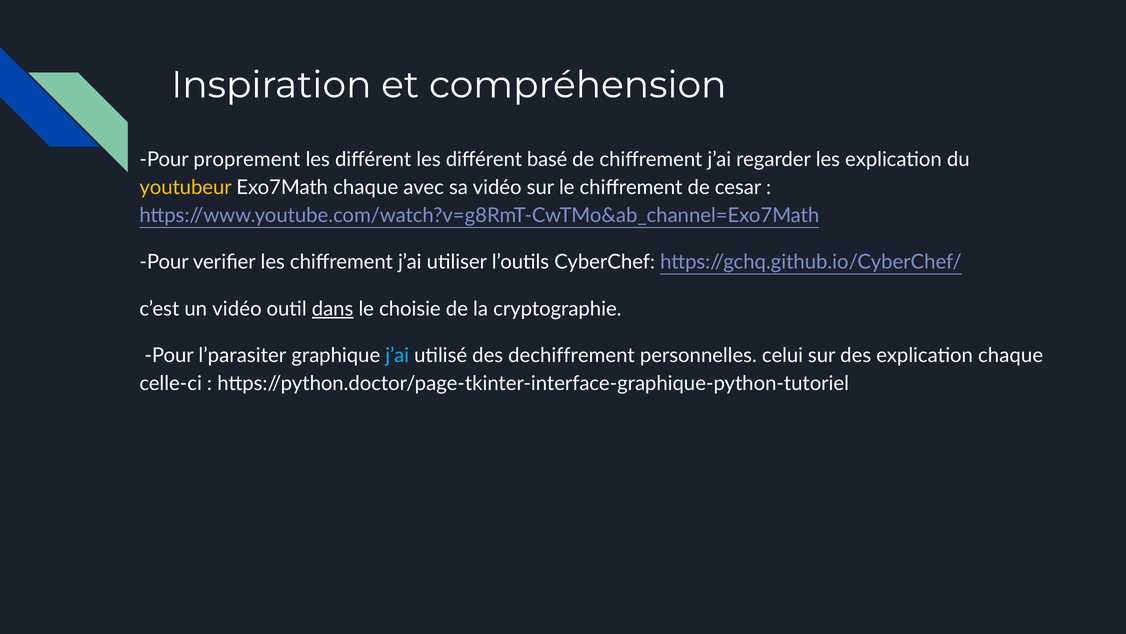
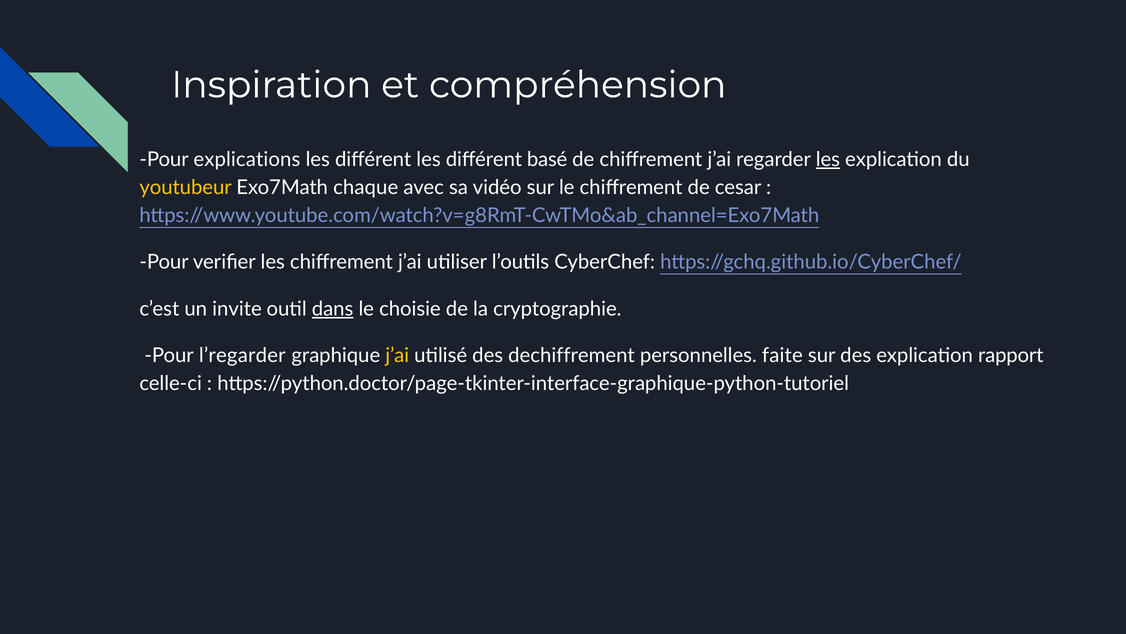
proprement: proprement -> explications (247, 159)
les underline: none -> present (828, 159)
un vidéo: vidéo -> invite (237, 309)
l’parasiter: l’parasiter -> l’regarder (242, 355)
j’ai colour: light blue -> yellow (397, 355)
celui: celui -> faite (782, 355)
explication chaque: chaque -> rapport (1011, 355)
